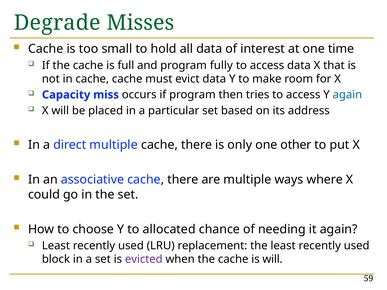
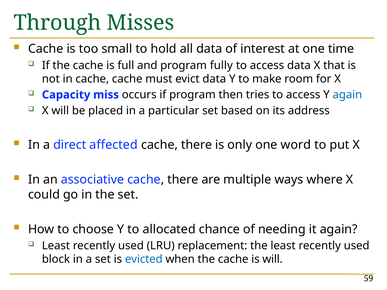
Degrade: Degrade -> Through (57, 23)
direct multiple: multiple -> affected (114, 145)
other: other -> word (296, 145)
evicted colour: purple -> blue (144, 259)
